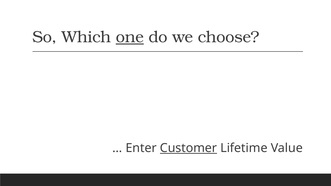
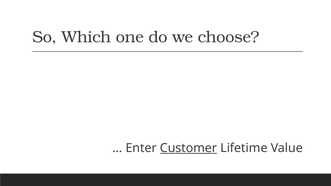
one underline: present -> none (130, 37)
